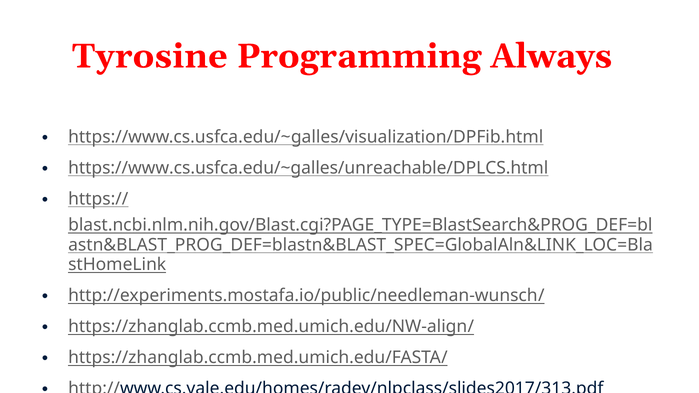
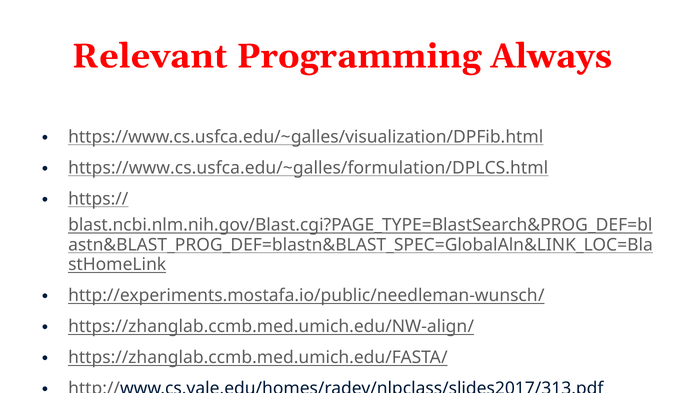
Tyrosine: Tyrosine -> Relevant (150, 56)
https://www.cs.usfca.edu/~galles/unreachable/DPLCS.html: https://www.cs.usfca.edu/~galles/unreachable/DPLCS.html -> https://www.cs.usfca.edu/~galles/formulation/DPLCS.html (308, 168)
